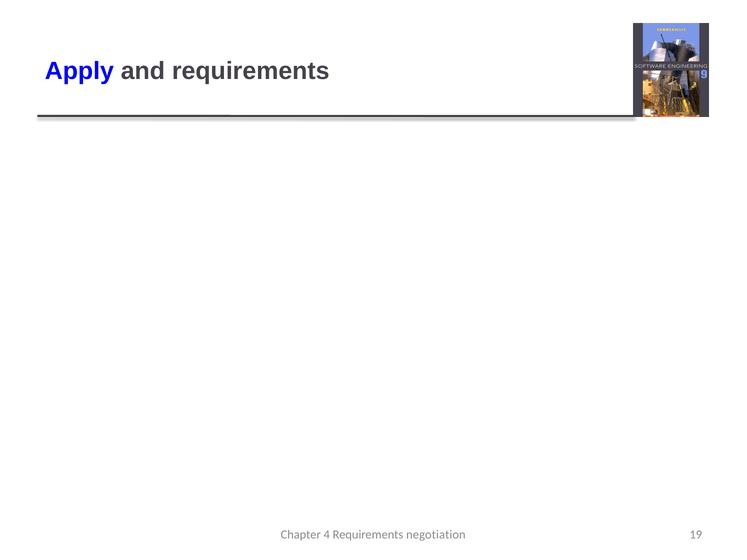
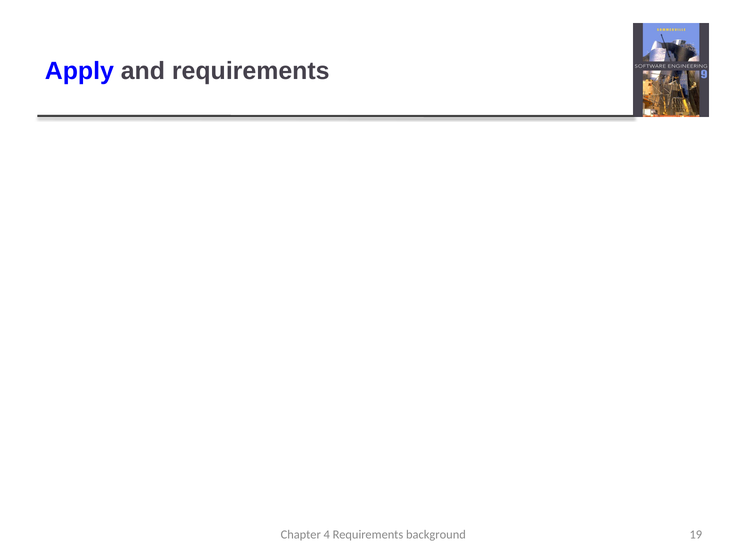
negotiation: negotiation -> background (436, 535)
